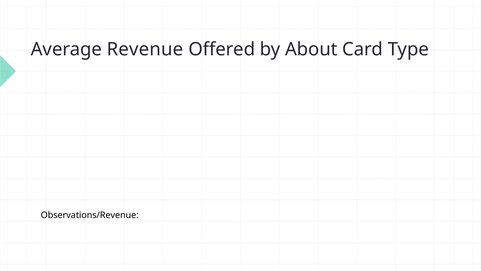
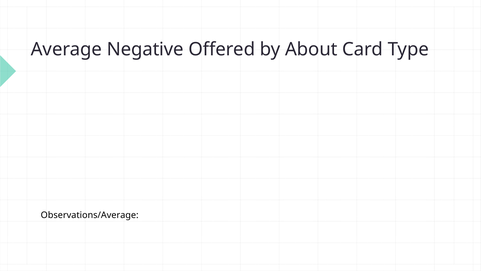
Revenue: Revenue -> Negative (145, 49)
Observations/Revenue: Observations/Revenue -> Observations/Average (90, 215)
